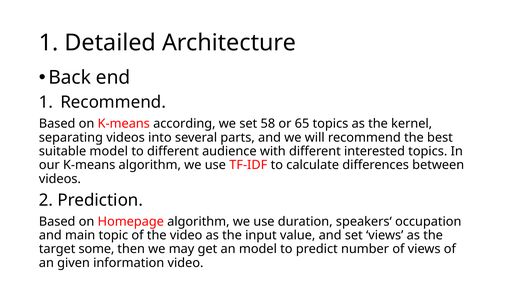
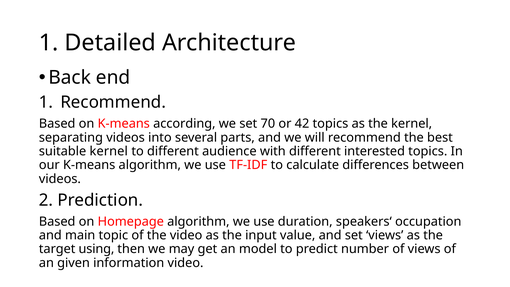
58: 58 -> 70 (268, 124)
65: 65 -> 42 (302, 124)
suitable model: model -> kernel (109, 151)
some: some -> using (96, 249)
